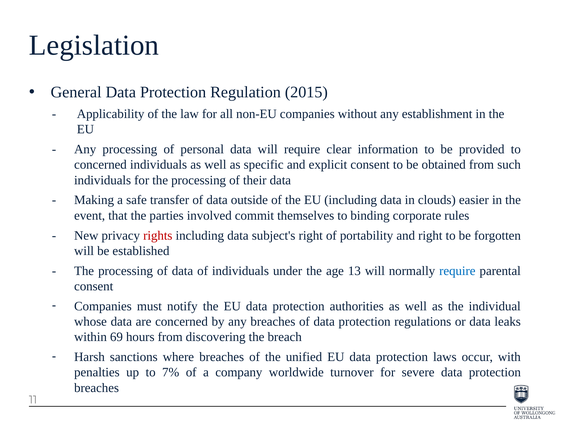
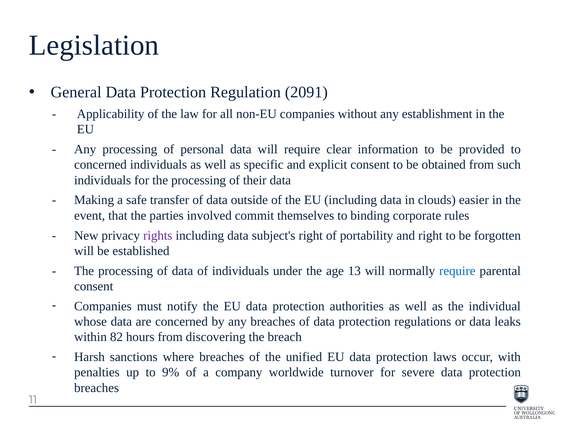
2015: 2015 -> 2091 (306, 92)
rights colour: red -> purple (158, 236)
69: 69 -> 82 (116, 337)
7%: 7% -> 9% (171, 373)
